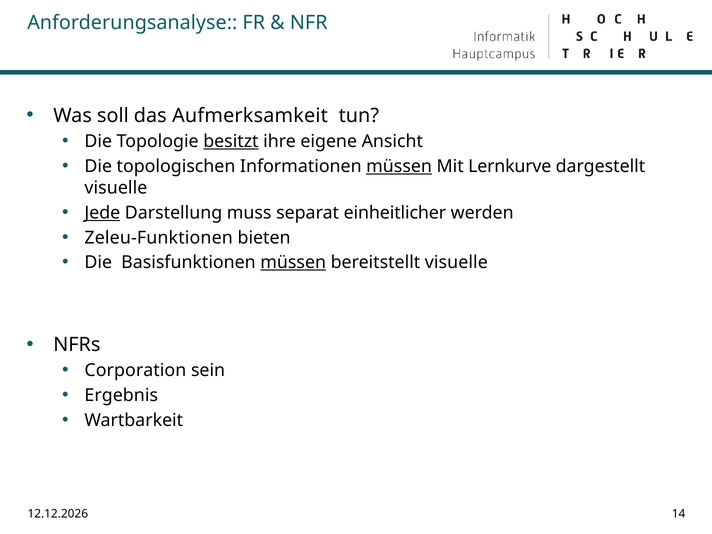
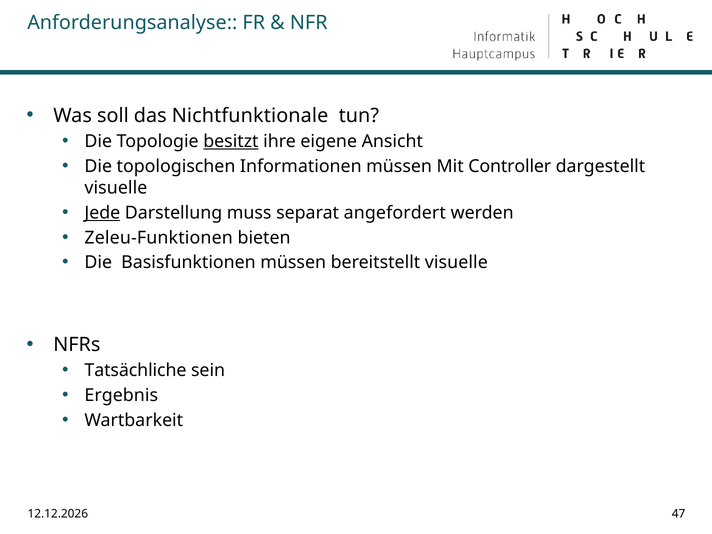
Aufmerksamkeit: Aufmerksamkeit -> Nichtfunktionale (250, 116)
müssen underline: present -> none (399, 166)
Lernkurve: Lernkurve -> Controller (510, 166)
einheitlicher: einheitlicher -> angefordert (395, 213)
müssen underline: present -> none (293, 263)
Corporation: Corporation -> Tatsächliche (135, 371)
14: 14 -> 47 (679, 514)
